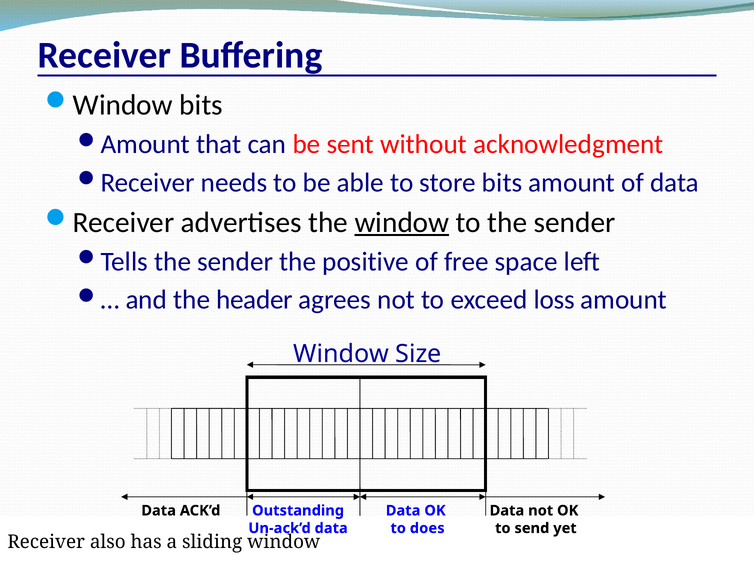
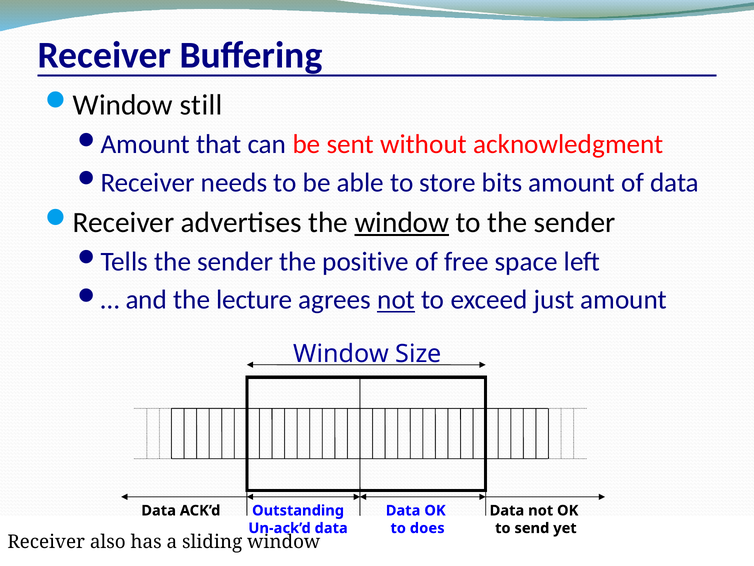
Window bits: bits -> still (201, 105)
header: header -> lecture (254, 300)
not underline: none -> present (396, 300)
loss: loss -> just (554, 300)
